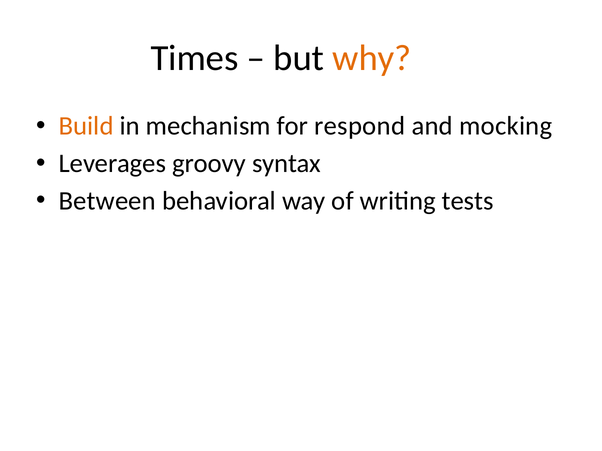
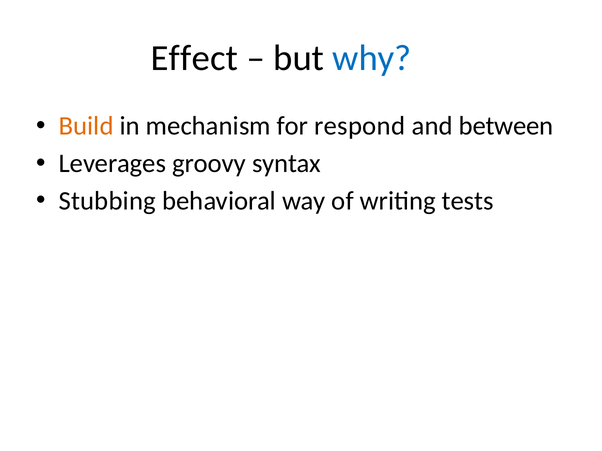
Times: Times -> Effect (194, 58)
why colour: orange -> blue (372, 58)
mocking: mocking -> between (506, 126)
Between: Between -> Stubbing (107, 201)
